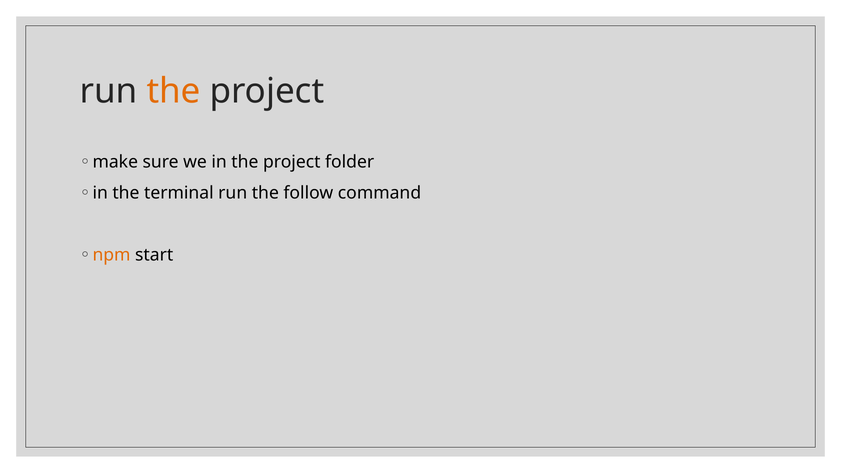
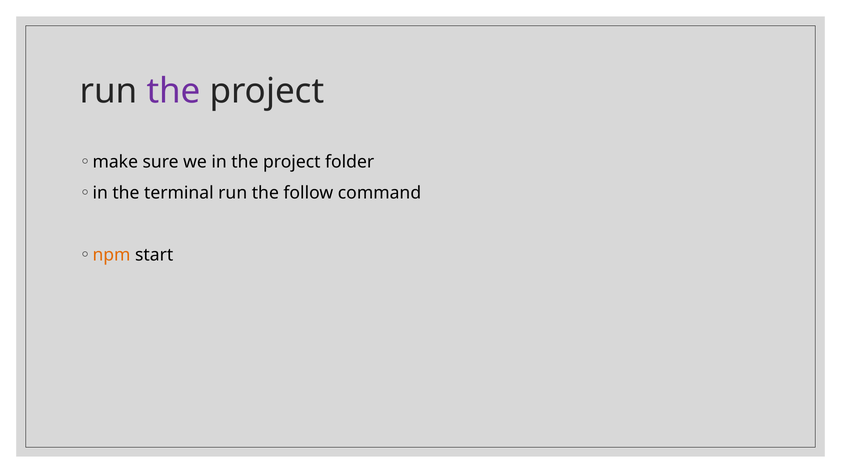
the colour: orange -> purple (174, 91)
